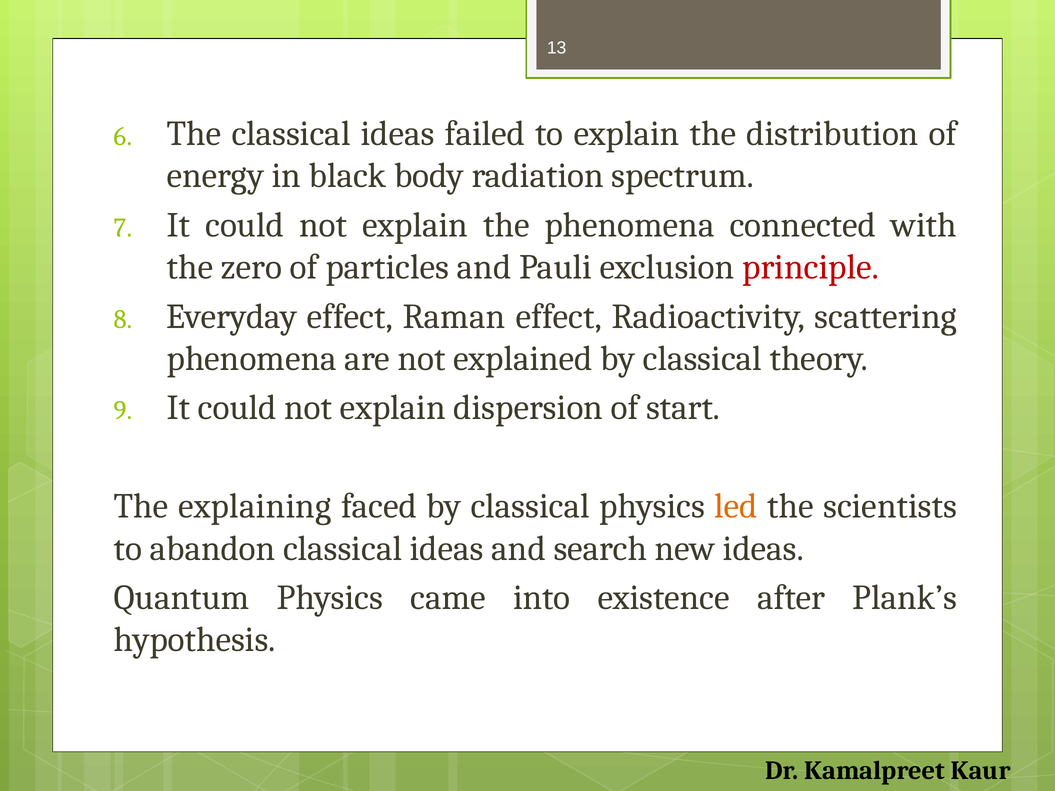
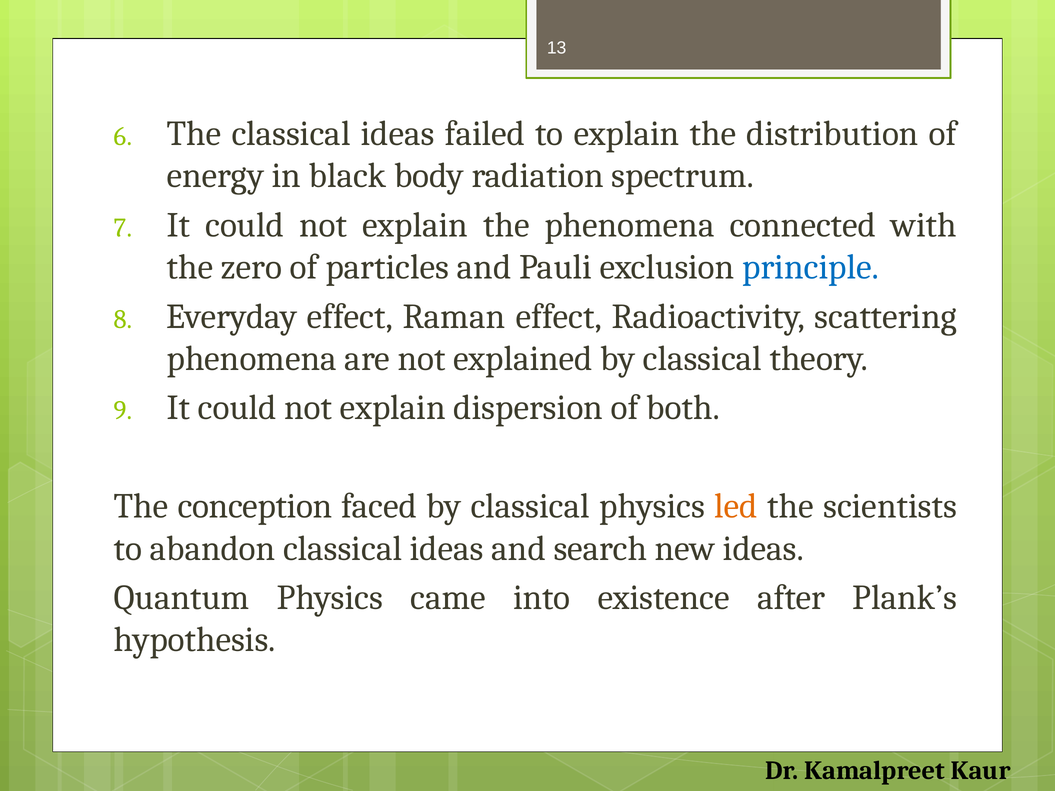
principle colour: red -> blue (811, 267)
start: start -> both (683, 408)
explaining: explaining -> conception (255, 506)
